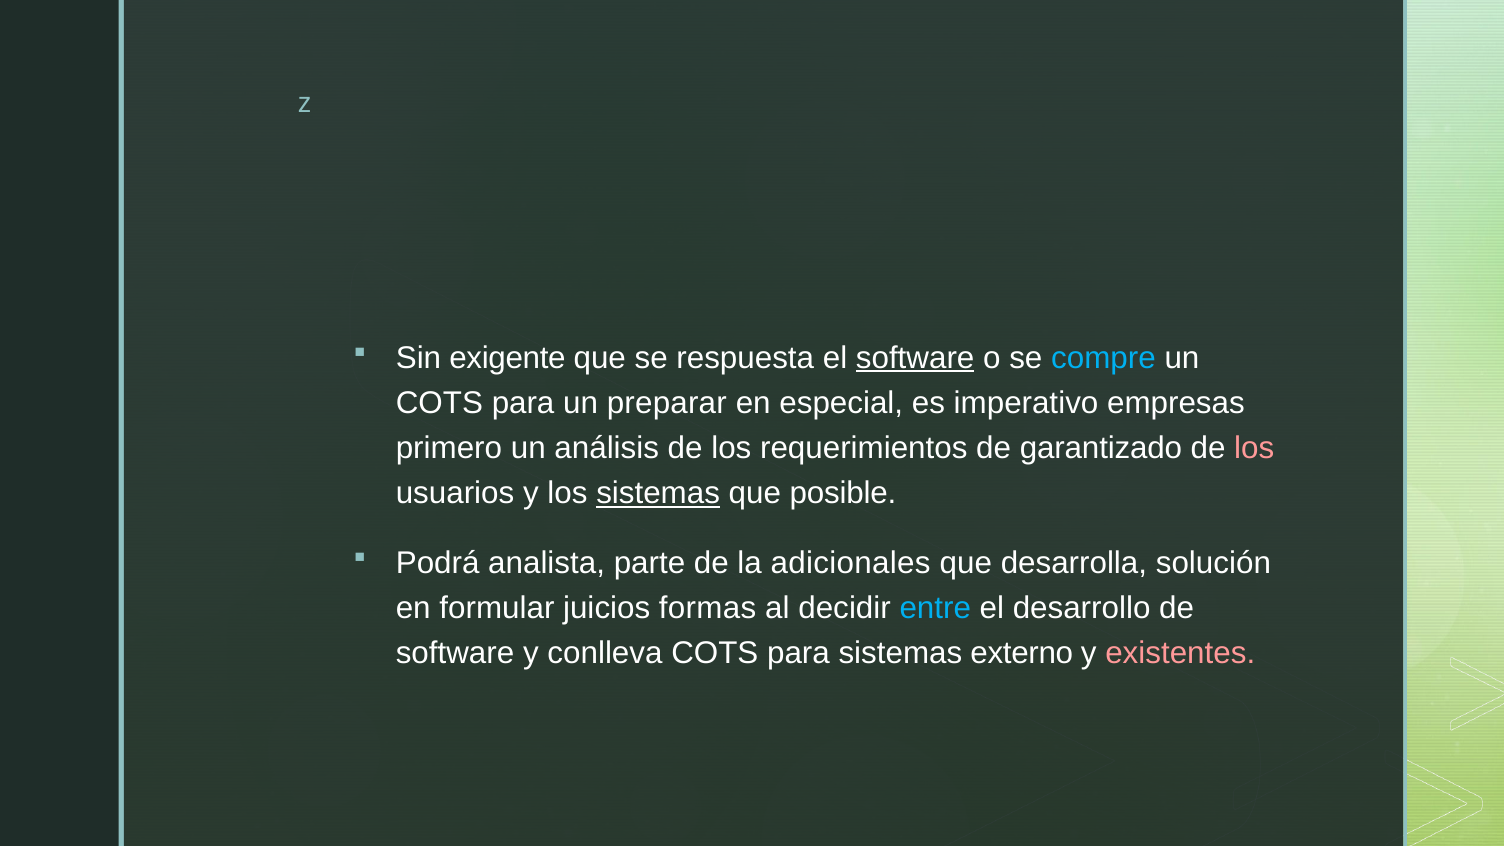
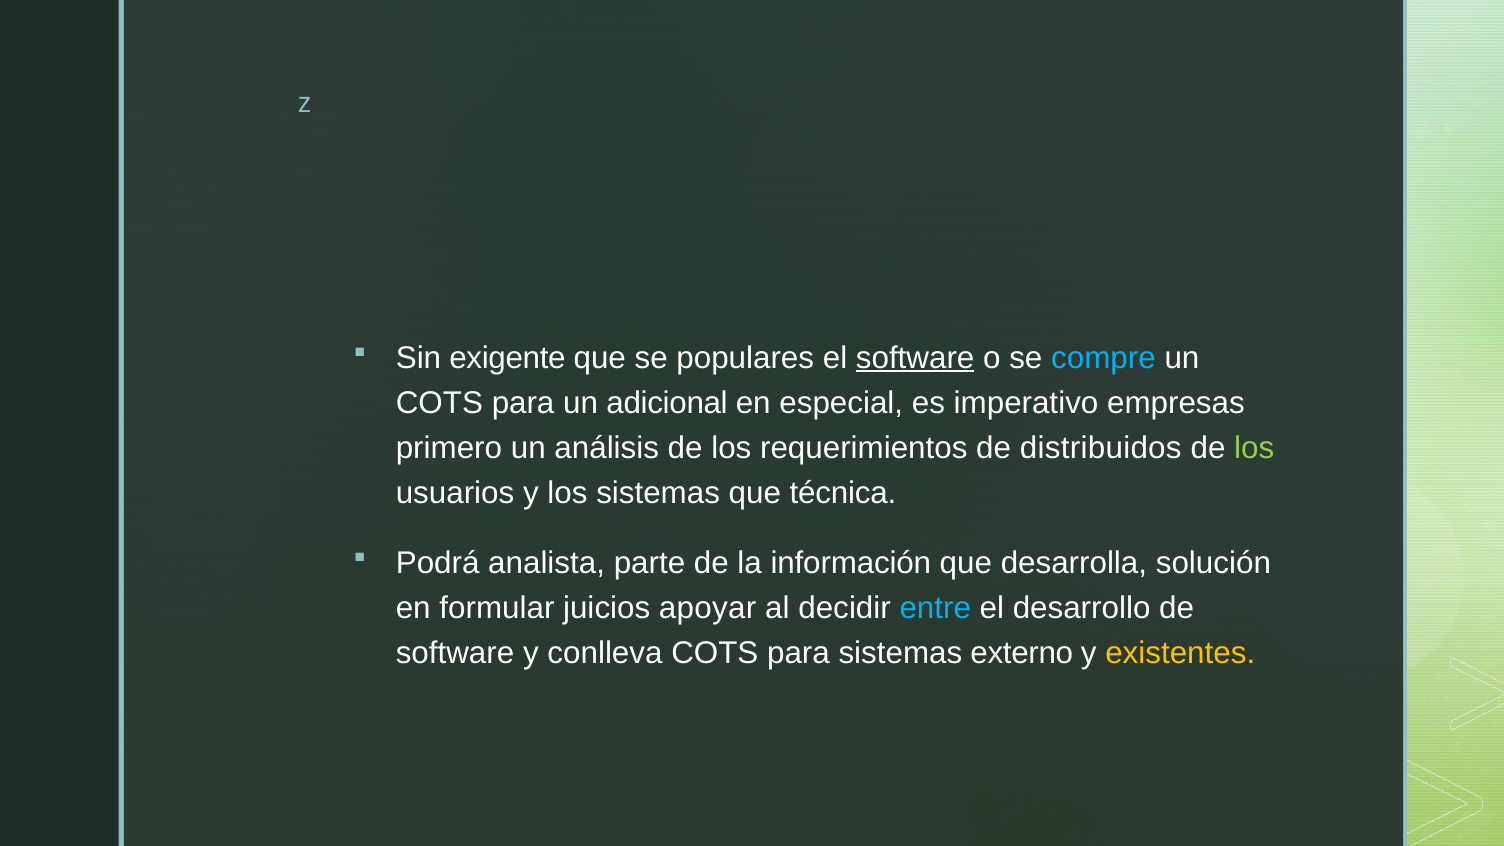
respuesta: respuesta -> populares (745, 358)
preparar: preparar -> adicional (667, 403)
garantizado: garantizado -> distribuidos (1101, 448)
los colour: pink -> light green (1254, 448)
sistemas underline: present -> none (658, 493)
posible: posible -> técnica (843, 493)
adicionales: adicionales -> información (851, 563)
formas: formas -> apoyar (708, 608)
existentes colour: pink -> yellow (1180, 654)
